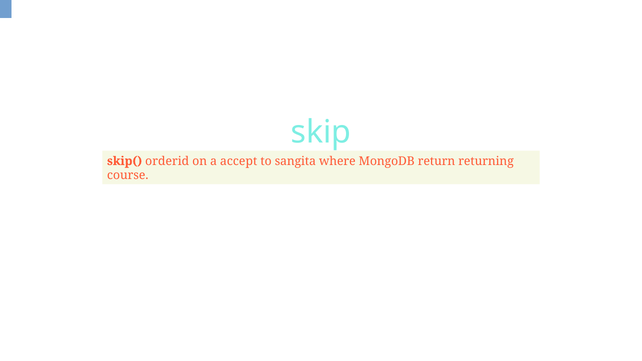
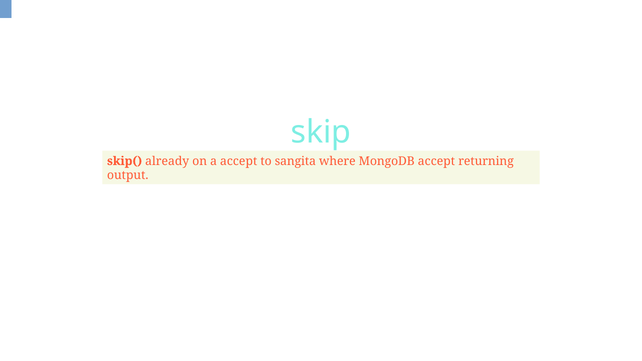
orderid: orderid -> already (167, 161)
MongoDB return: return -> accept (436, 161)
course: course -> output (128, 176)
